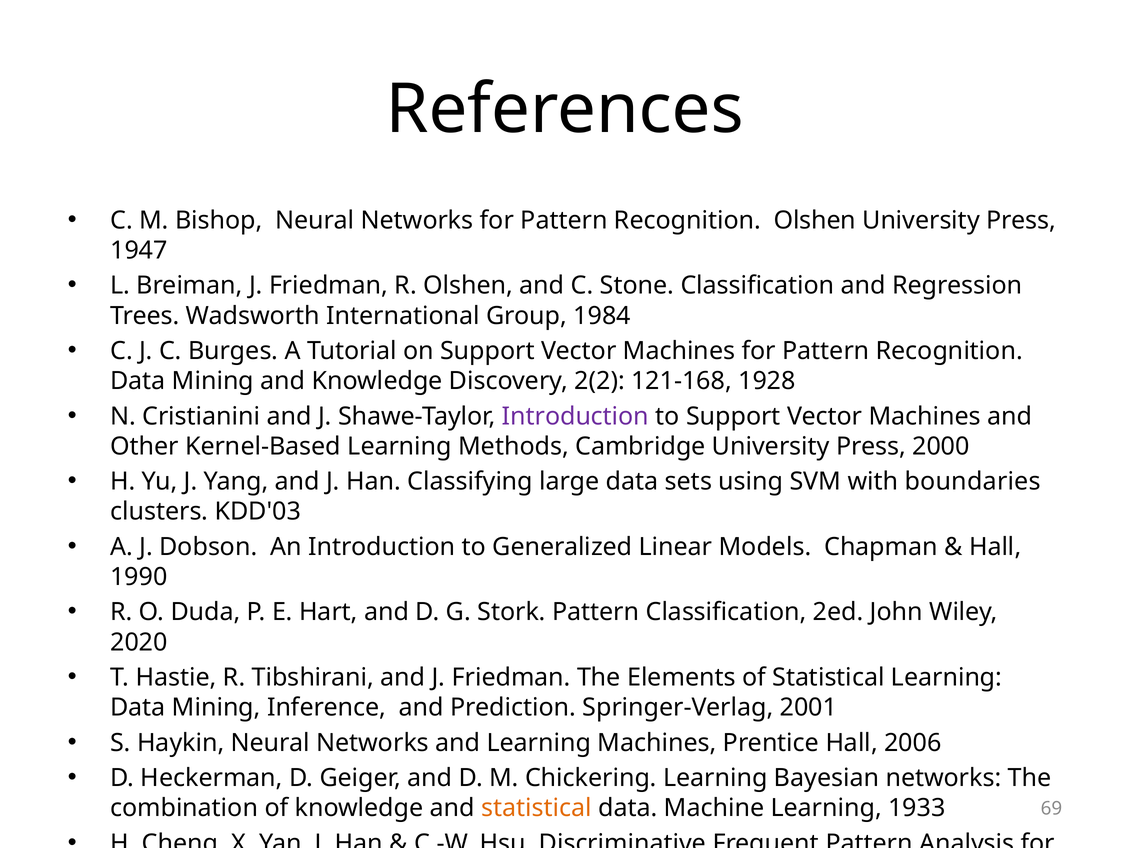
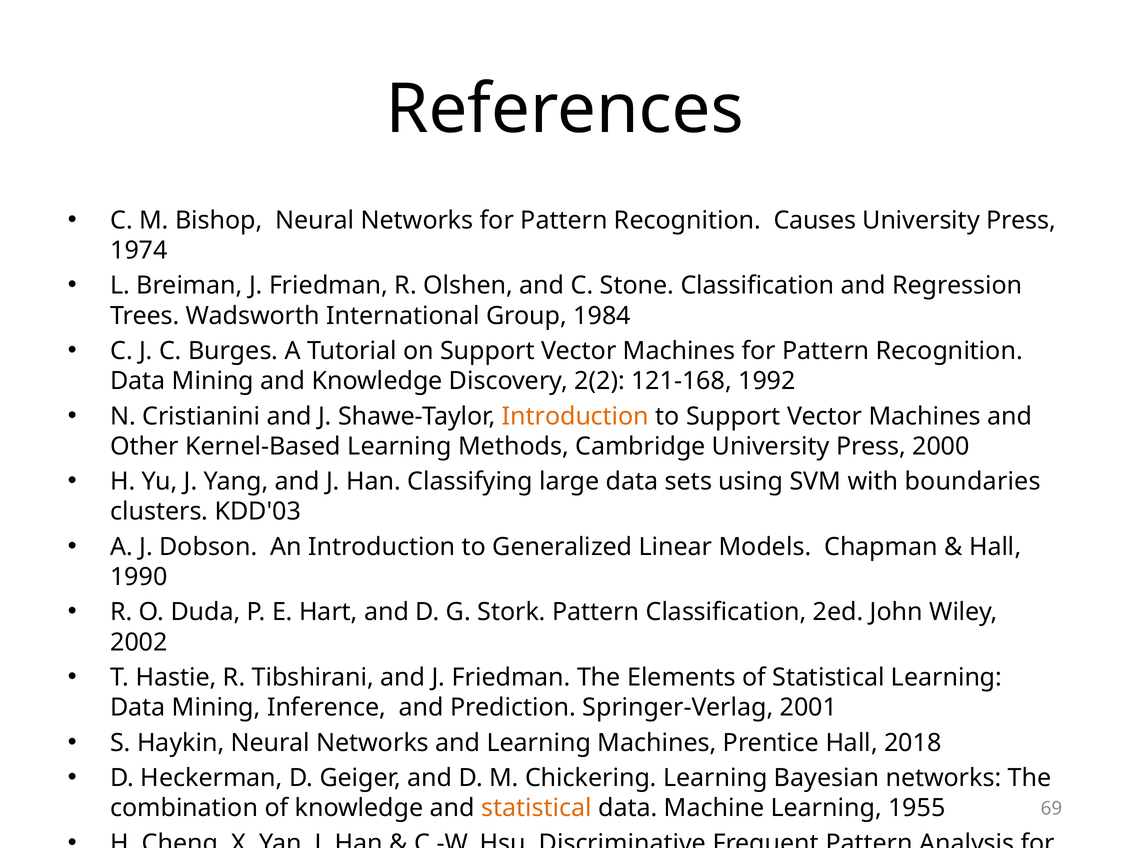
Recognition Olshen: Olshen -> Causes (815, 220)
1947: 1947 -> 1974 (139, 250)
1928: 1928 -> 1992 (767, 381)
Introduction colour: purple -> orange (575, 416)
2020: 2020 -> 2002 (139, 642)
2006: 2006 -> 2018 (913, 742)
1933: 1933 -> 1955 (917, 808)
